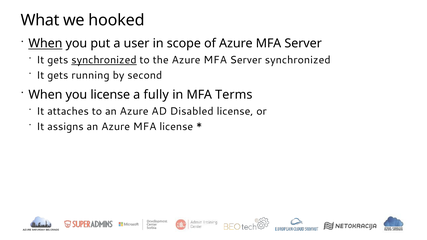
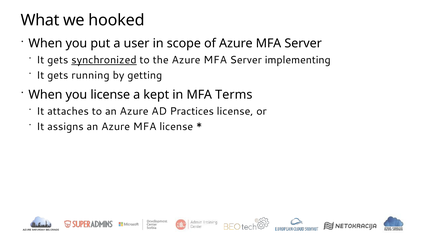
When underline: present -> none (45, 44)
Server synchronized: synchronized -> implementing (298, 60)
second: second -> getting (145, 75)
fully: fully -> kept (156, 95)
Disabled: Disabled -> Practices (192, 111)
